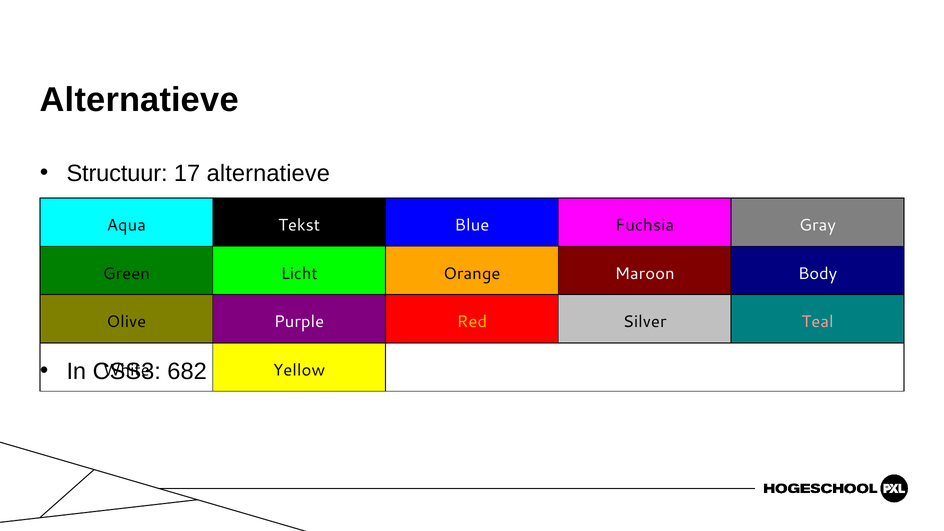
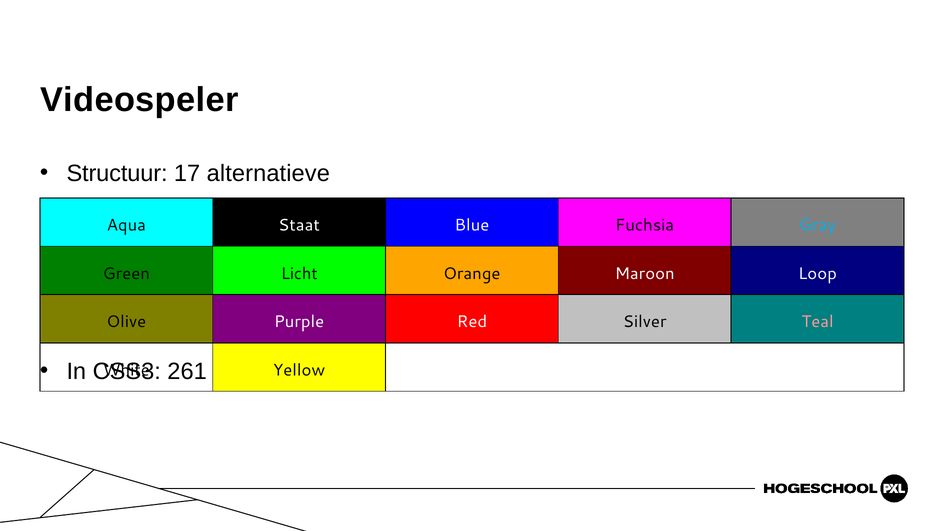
Alternatieve: Alternatieve -> Videospeler (139, 100)
Tekst: Tekst -> Staat (299, 225)
Gray colour: white -> light blue (818, 225)
Body: Body -> Loop (817, 274)
Red colour: yellow -> white (472, 322)
682: 682 -> 261 (187, 372)
